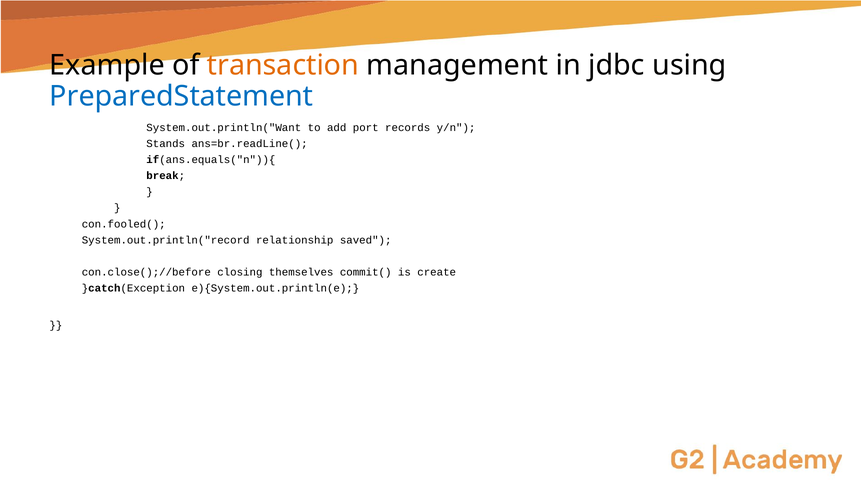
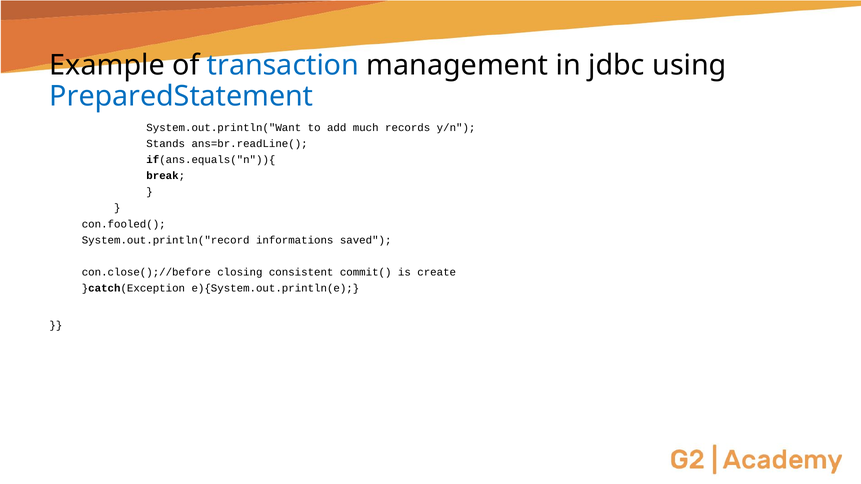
transaction colour: orange -> blue (283, 65)
port: port -> much (366, 128)
relationship: relationship -> informations (295, 240)
themselves: themselves -> consistent (301, 272)
